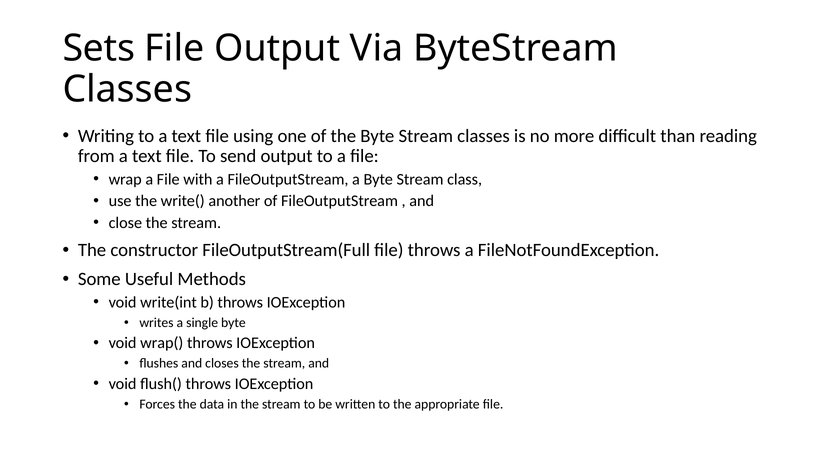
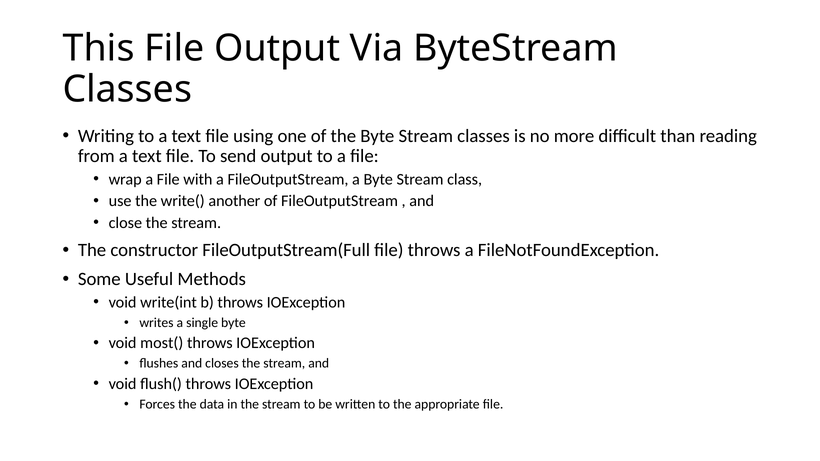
Sets: Sets -> This (99, 49)
wrap(: wrap( -> most( (162, 343)
